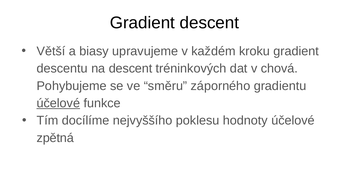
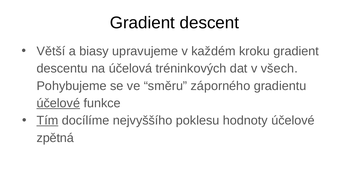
na descent: descent -> účelová (130, 69)
chová: chová -> všech (279, 69)
Tím underline: none -> present (47, 121)
